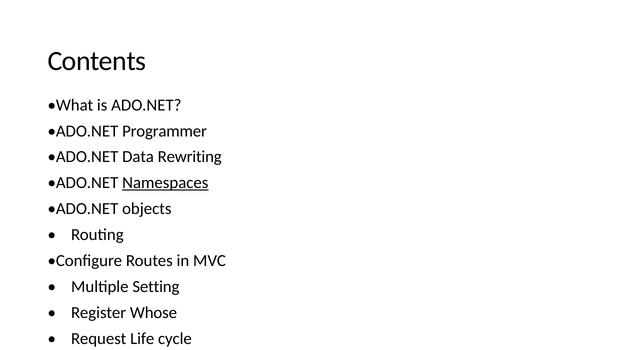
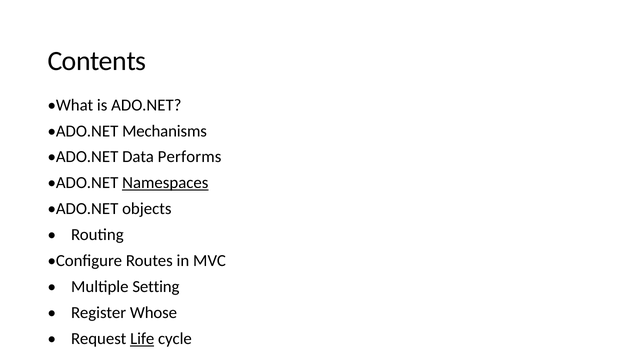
Programmer: Programmer -> Mechanisms (165, 131)
Rewriting: Rewriting -> Performs (190, 157)
Life underline: none -> present (142, 339)
